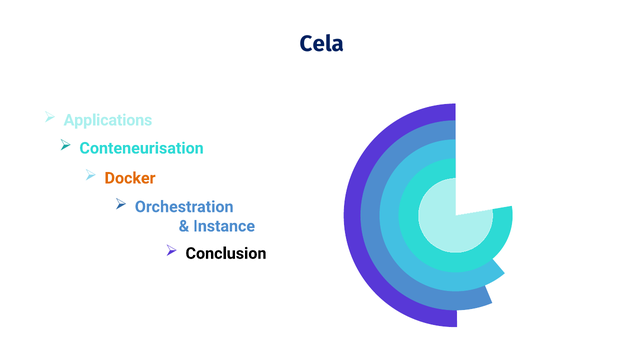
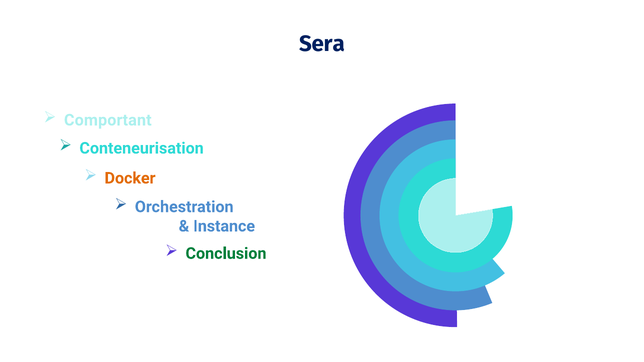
Cela: Cela -> Sera (322, 44)
Applications: Applications -> Comportant (108, 120)
Conclusion colour: black -> green (226, 254)
